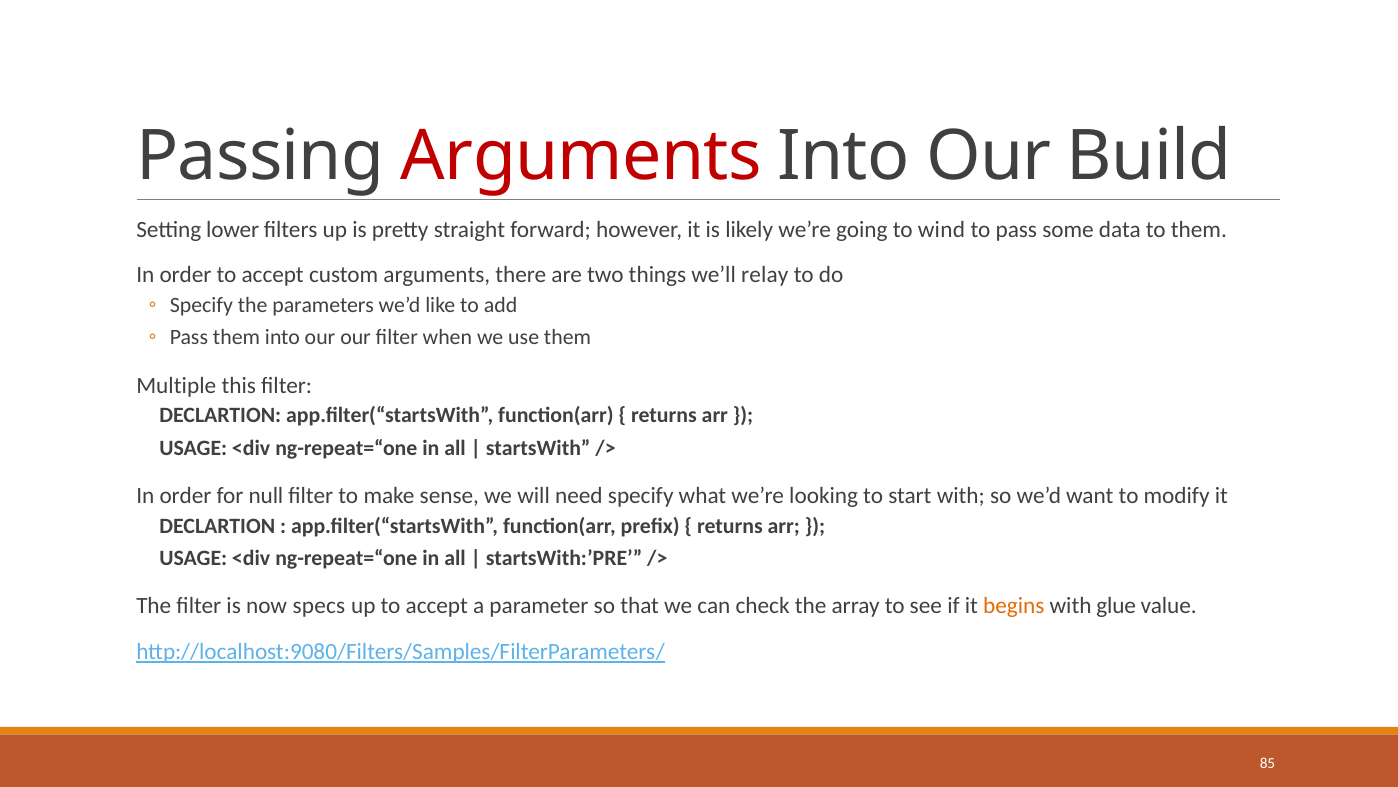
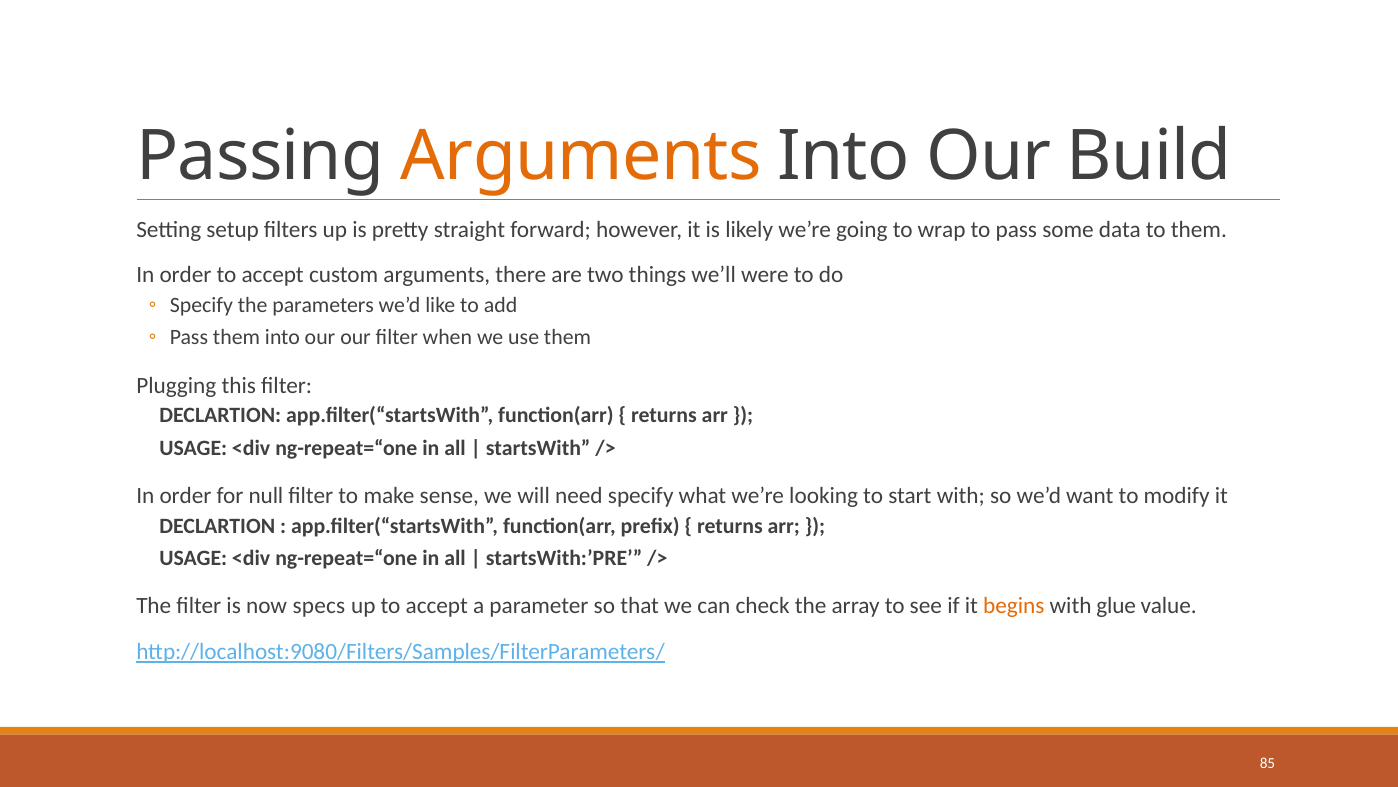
Arguments colour: red -> orange (581, 157)
lower: lower -> setup (233, 229)
wind: wind -> wrap (942, 229)
relay: relay -> were (765, 275)
Multiple: Multiple -> Plugging (176, 385)
